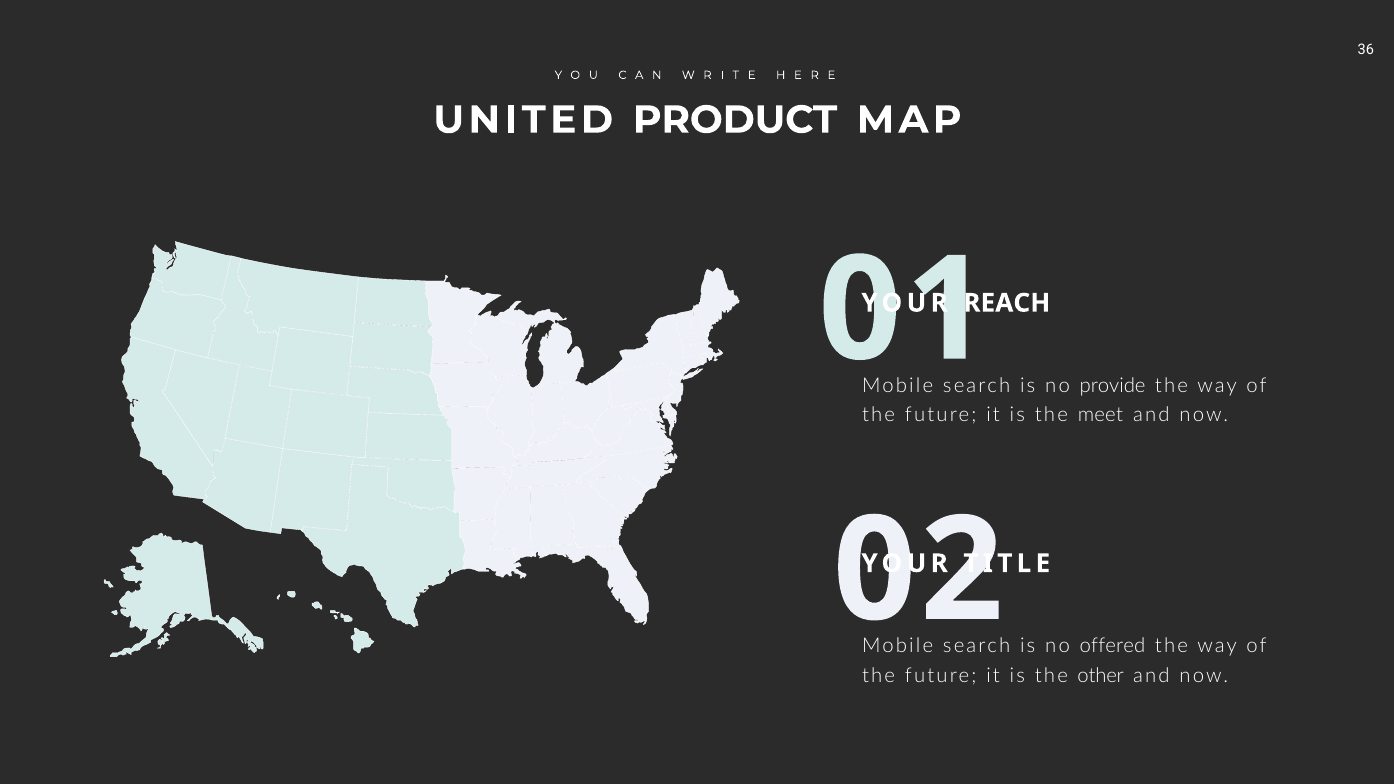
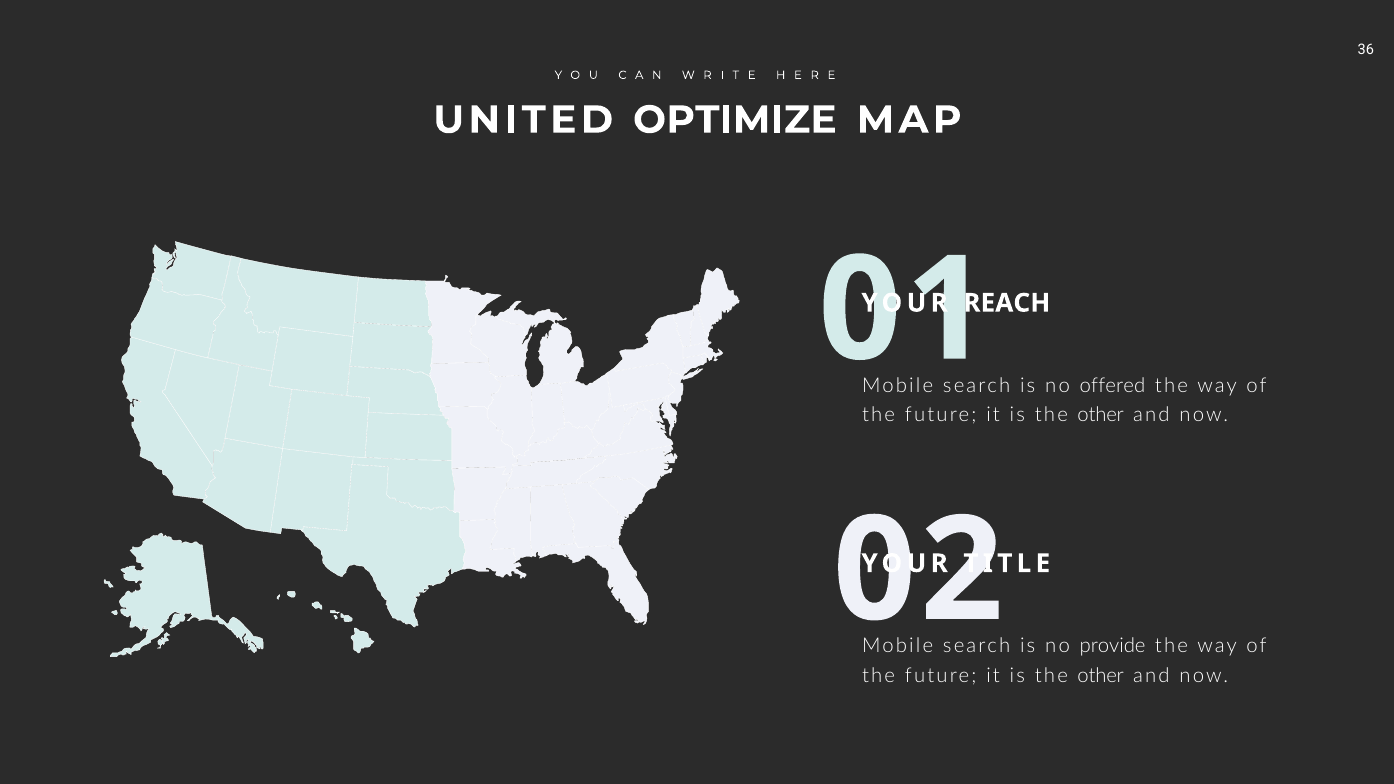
PRODUCT: PRODUCT -> OPTIMIZE (735, 120)
provide: provide -> offered (1113, 386)
meet: meet -> other (1101, 415)
offered: offered -> provide (1113, 646)
